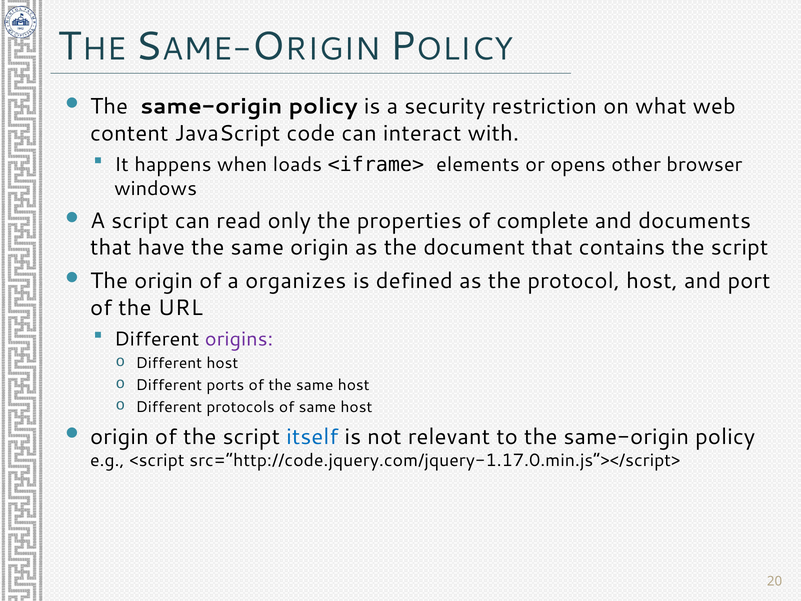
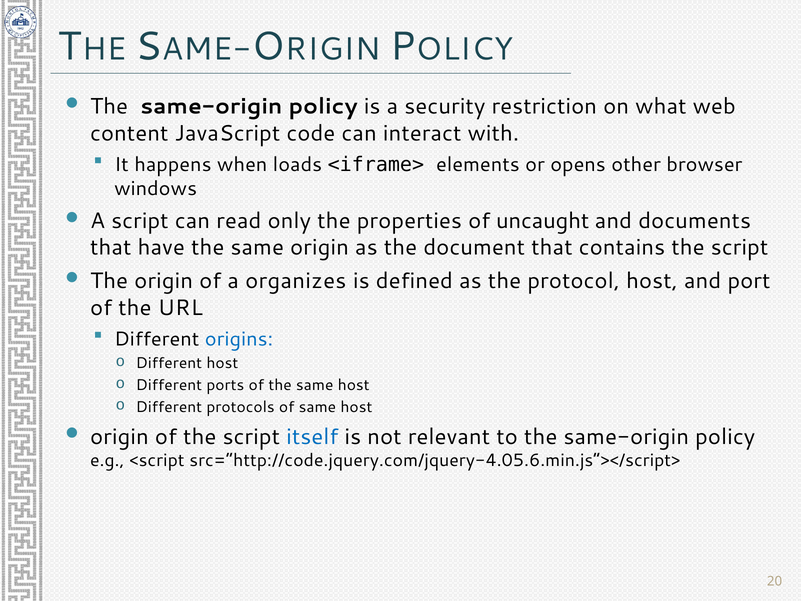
complete: complete -> uncaught (543, 221)
origins colour: purple -> blue (239, 339)
src=“http://code.jquery.com/jquery-1.17.0.min.js”></script>: src=“http://code.jquery.com/jquery-1.17.0.min.js”></script> -> src=“http://code.jquery.com/jquery-4.05.6.min.js”></script> (435, 460)
